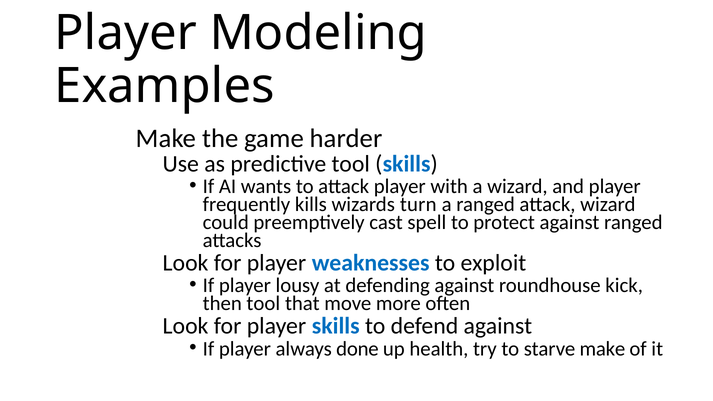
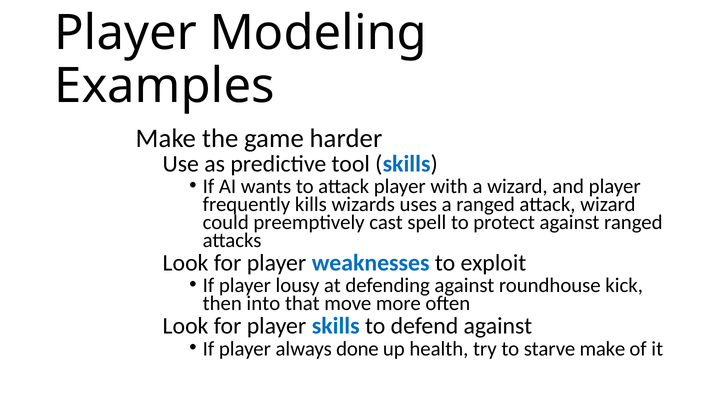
turn: turn -> uses (418, 205)
then tool: tool -> into (263, 304)
